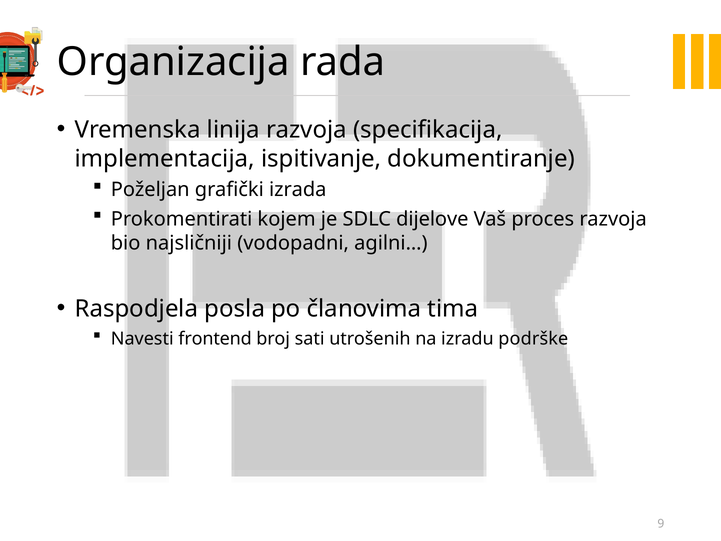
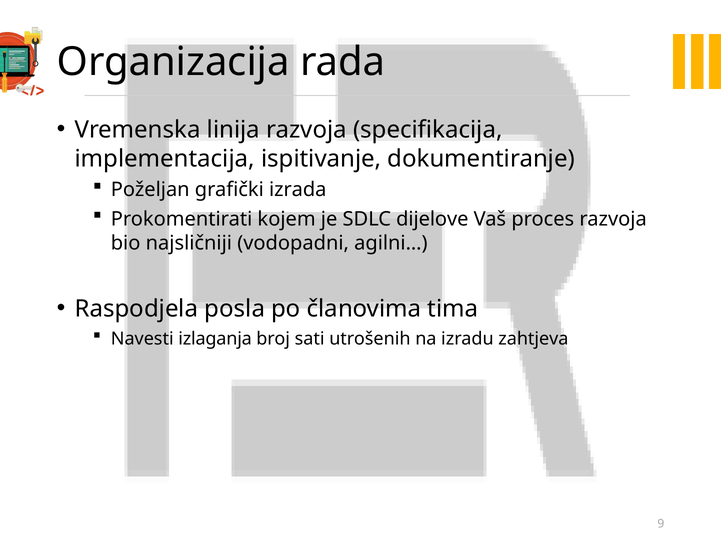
frontend: frontend -> izlaganja (215, 339)
podrške: podrške -> zahtjeva (533, 339)
